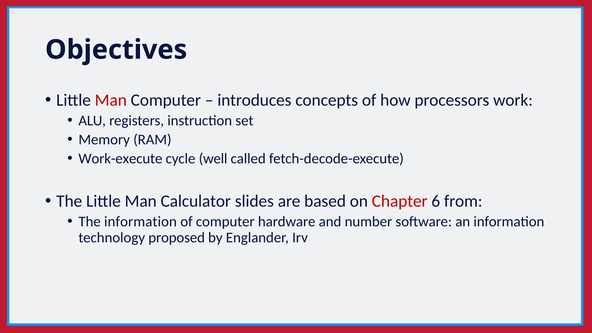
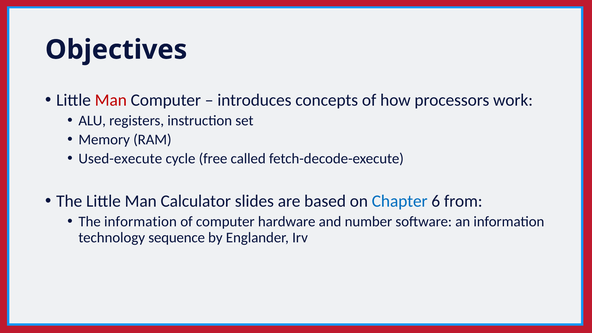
Work-execute: Work-execute -> Used-execute (120, 159)
well: well -> free (213, 159)
Chapter colour: red -> blue (400, 201)
proposed: proposed -> sequence (177, 238)
